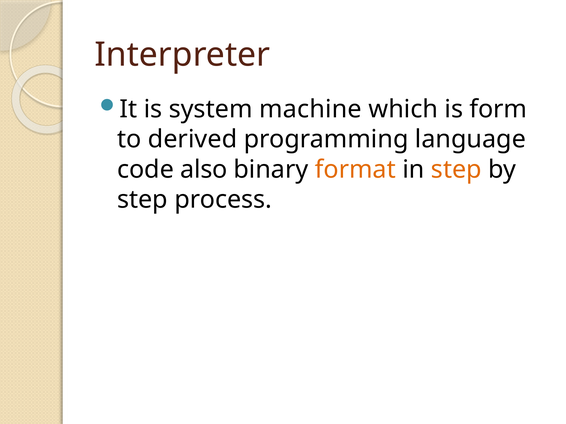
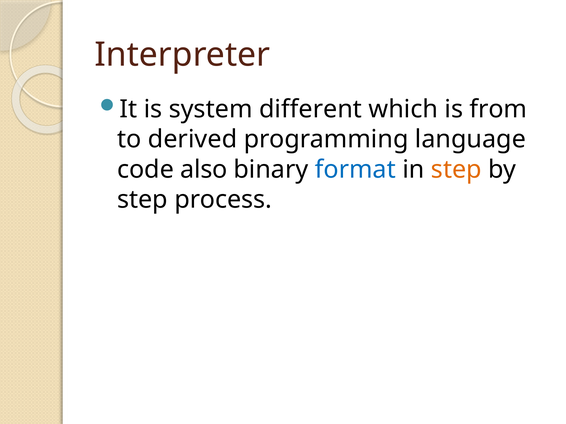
machine: machine -> different (311, 109)
form: form -> from (498, 109)
format colour: orange -> blue (355, 170)
